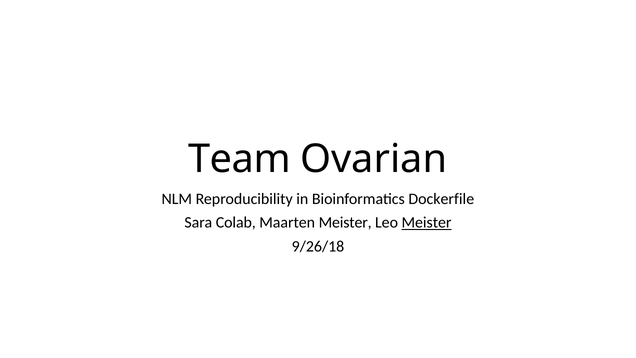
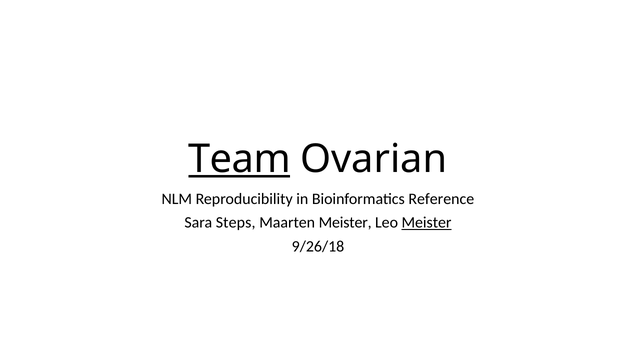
Team underline: none -> present (239, 159)
Dockerfile: Dockerfile -> Reference (441, 199)
Colab: Colab -> Steps (236, 223)
